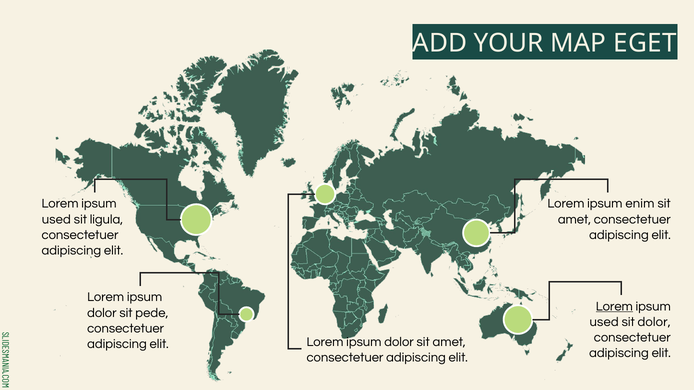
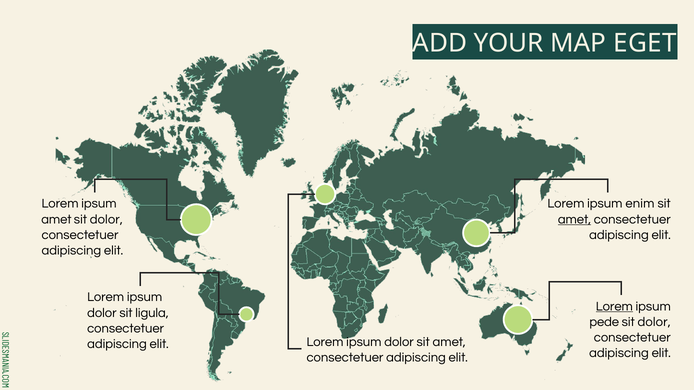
used: used -> amet (56, 219)
ligula: ligula -> dolor (106, 219)
amet underline: none -> present (574, 219)
pede: pede -> ligula (152, 313)
used: used -> pede (604, 322)
